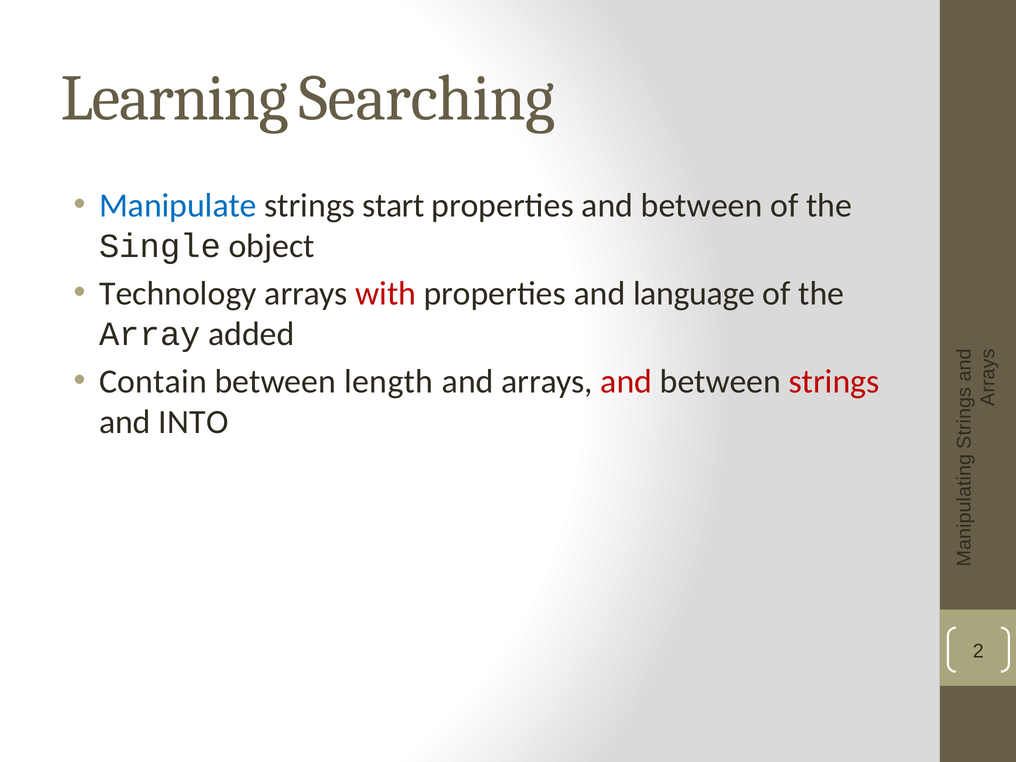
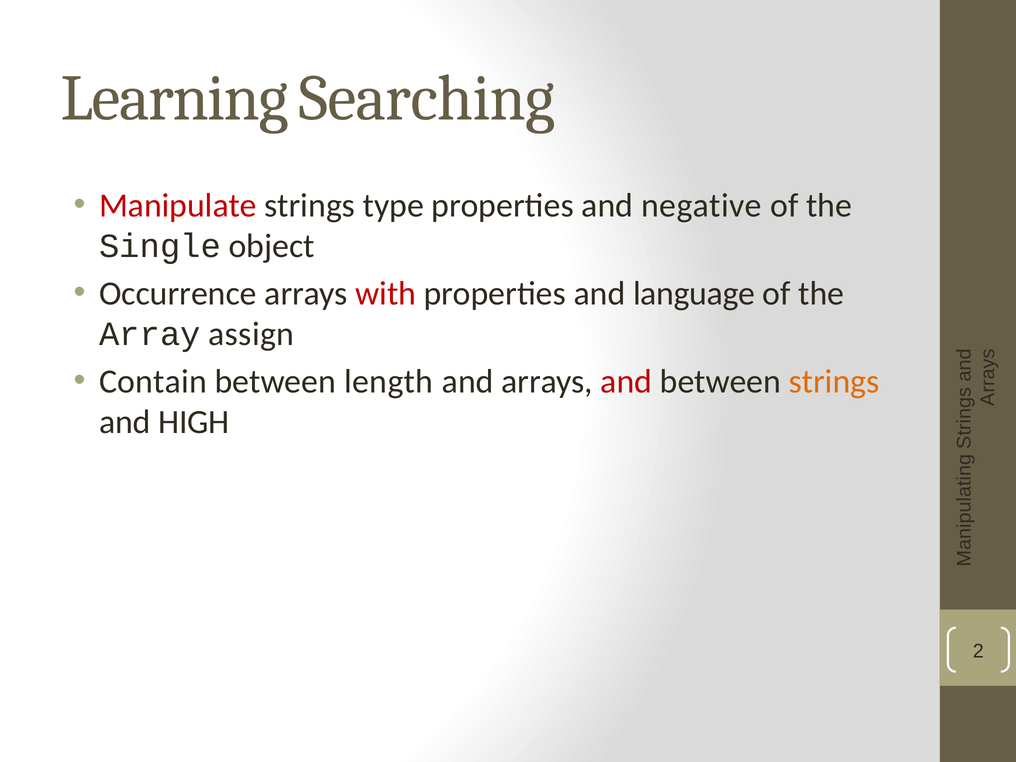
Manipulate colour: blue -> red (178, 206)
start: start -> type (393, 206)
properties and between: between -> negative (702, 206)
Technology: Technology -> Occurrence (178, 294)
added: added -> assign (251, 334)
strings colour: red -> orange (834, 382)
INTO: INTO -> HIGH (194, 422)
